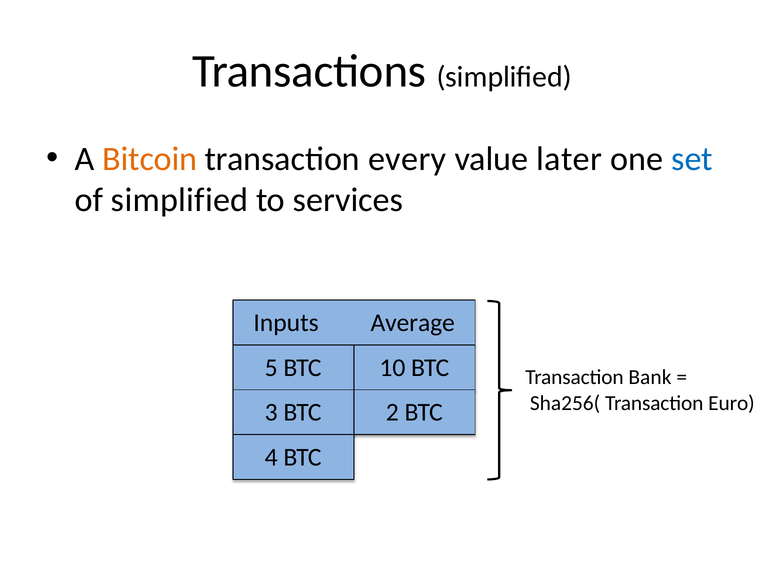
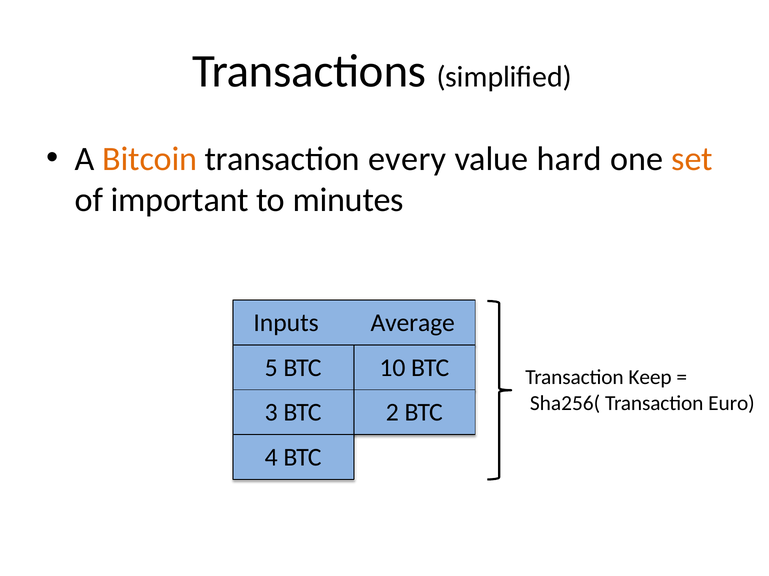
later: later -> hard (569, 159)
set colour: blue -> orange (692, 159)
of simplified: simplified -> important (180, 200)
services: services -> minutes (348, 200)
Bank: Bank -> Keep (650, 378)
